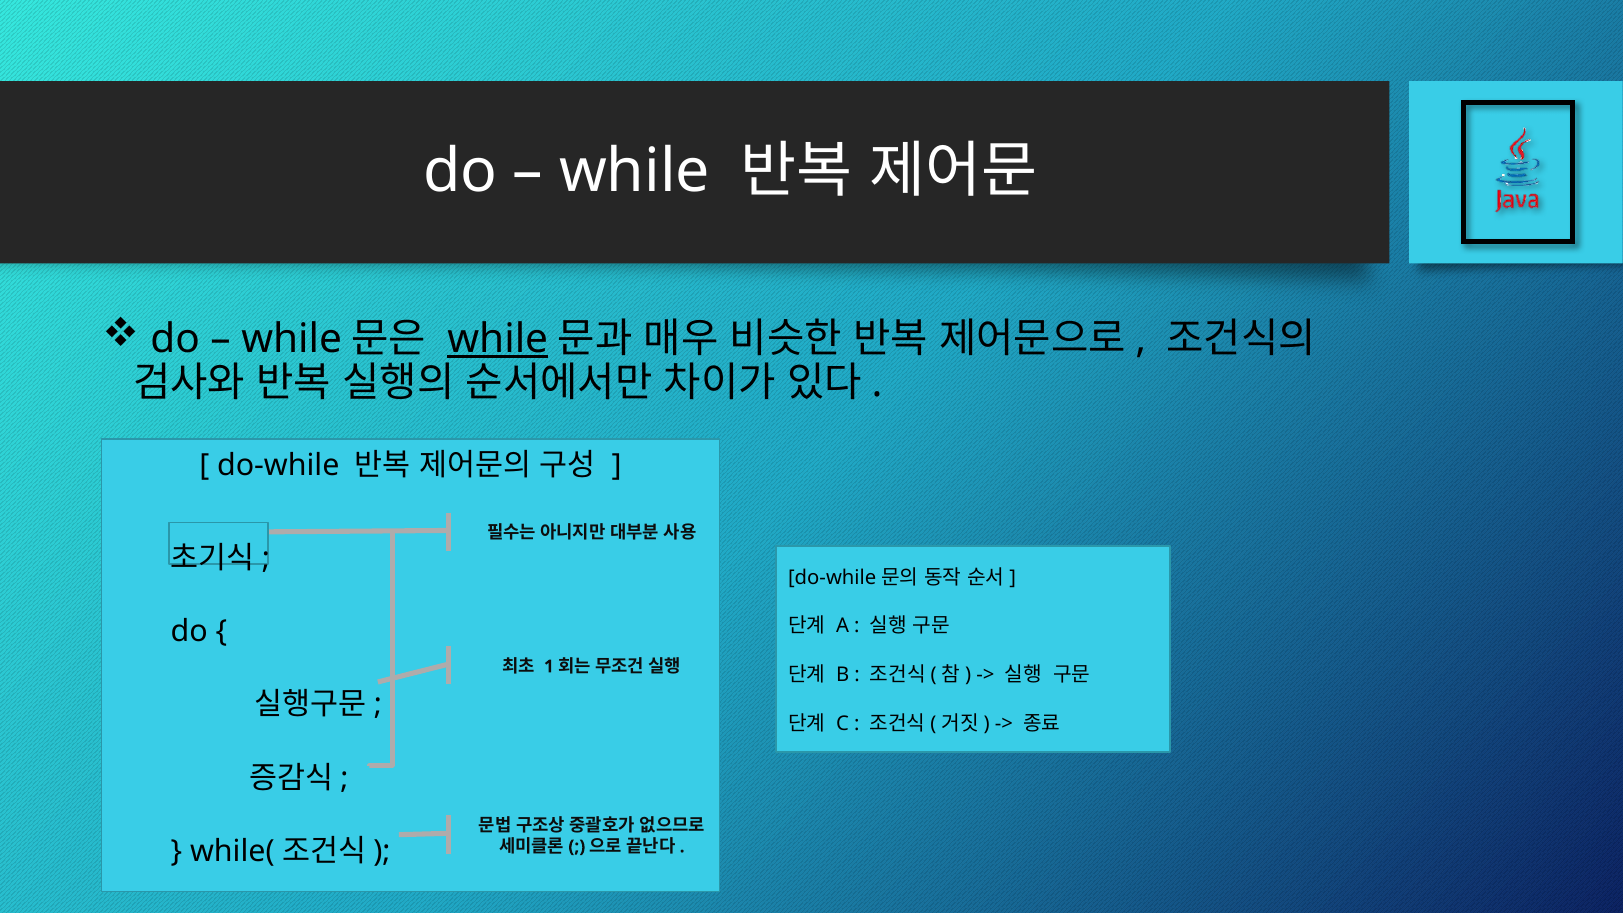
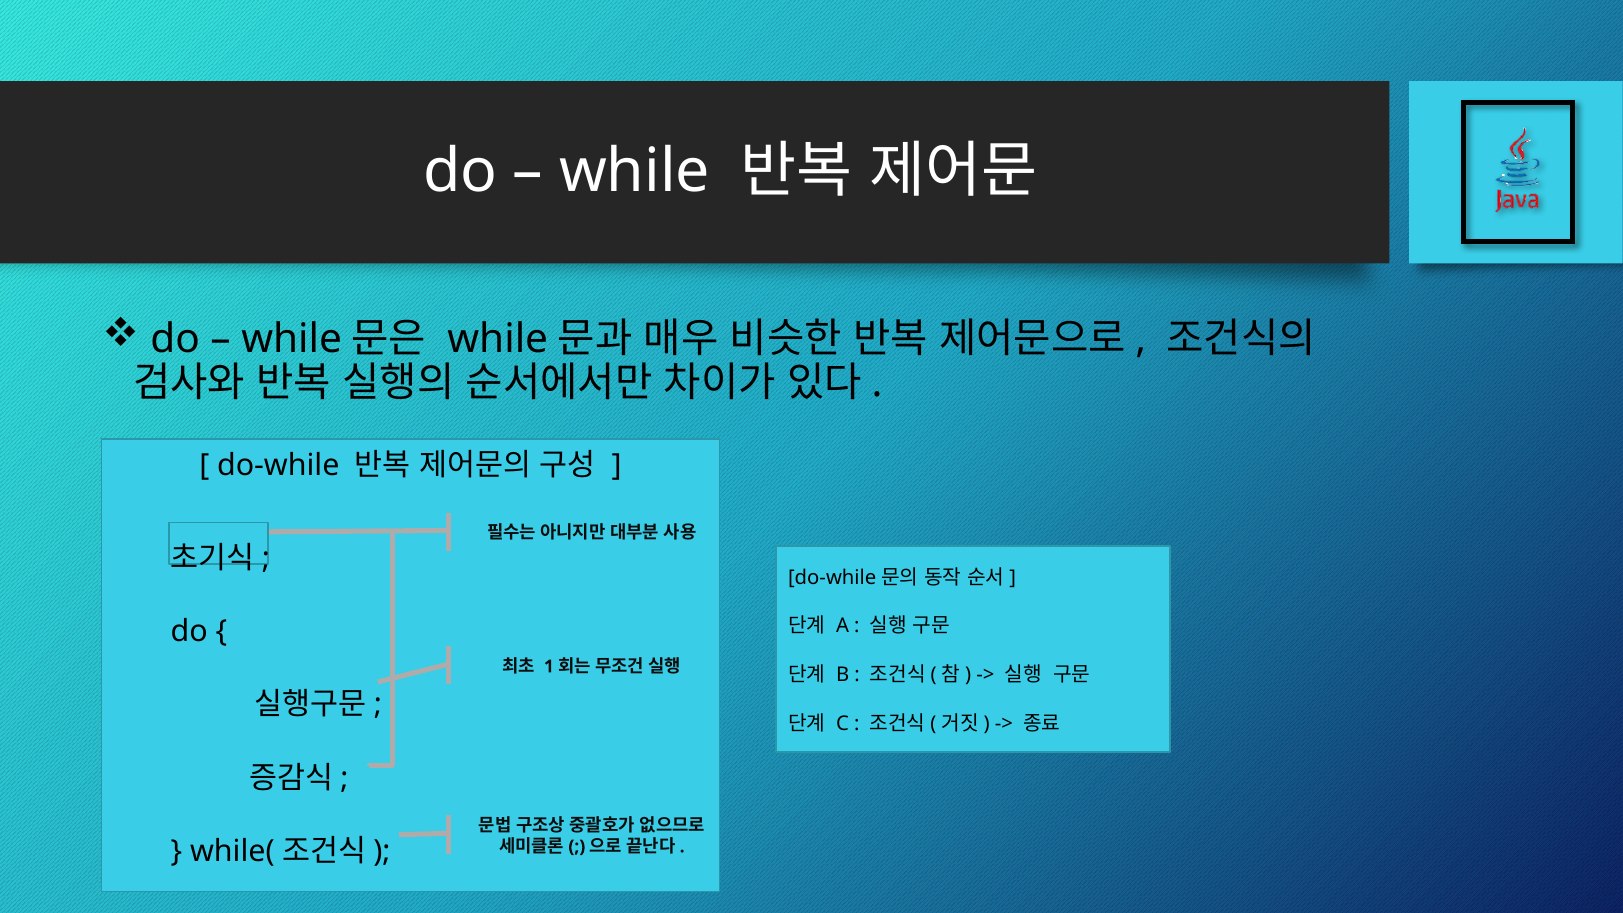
while underline: present -> none (498, 339)
